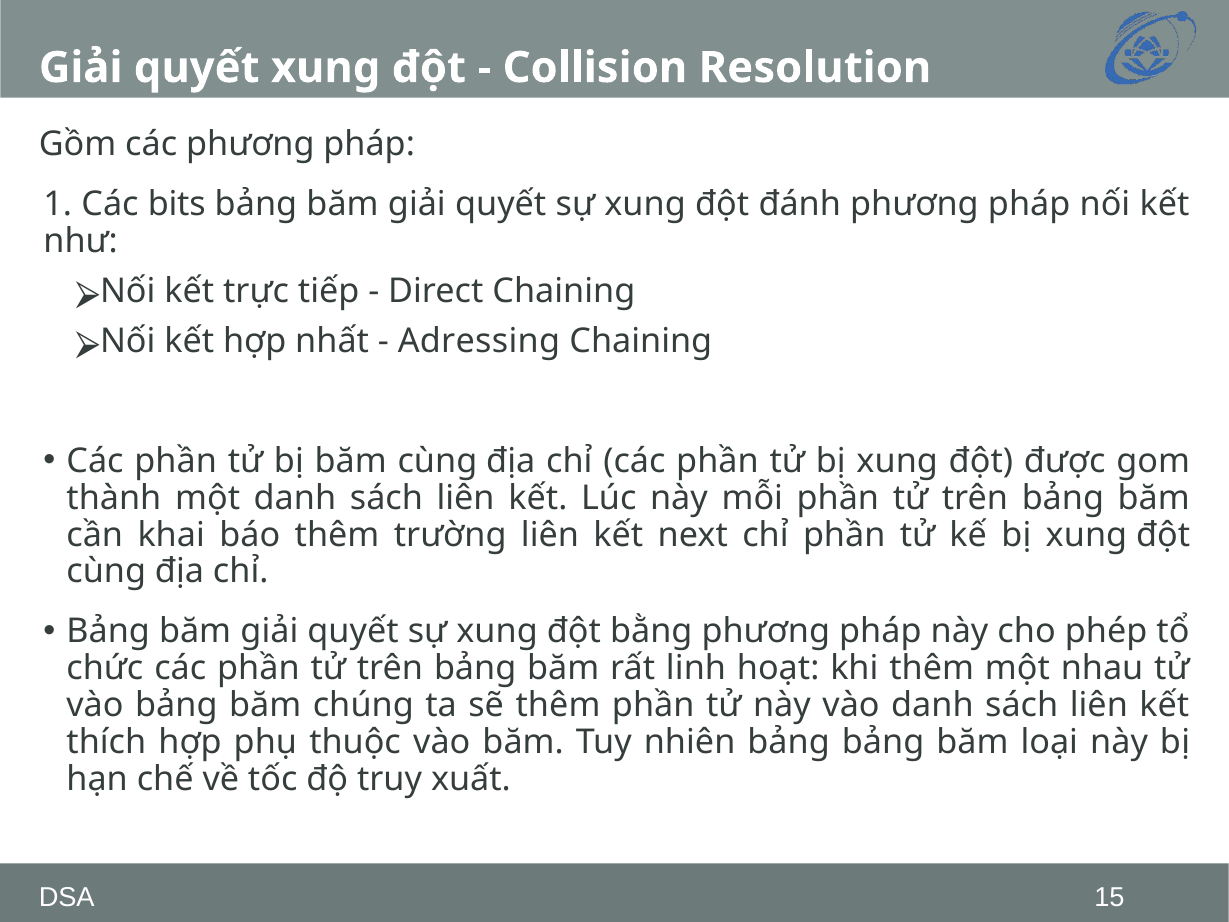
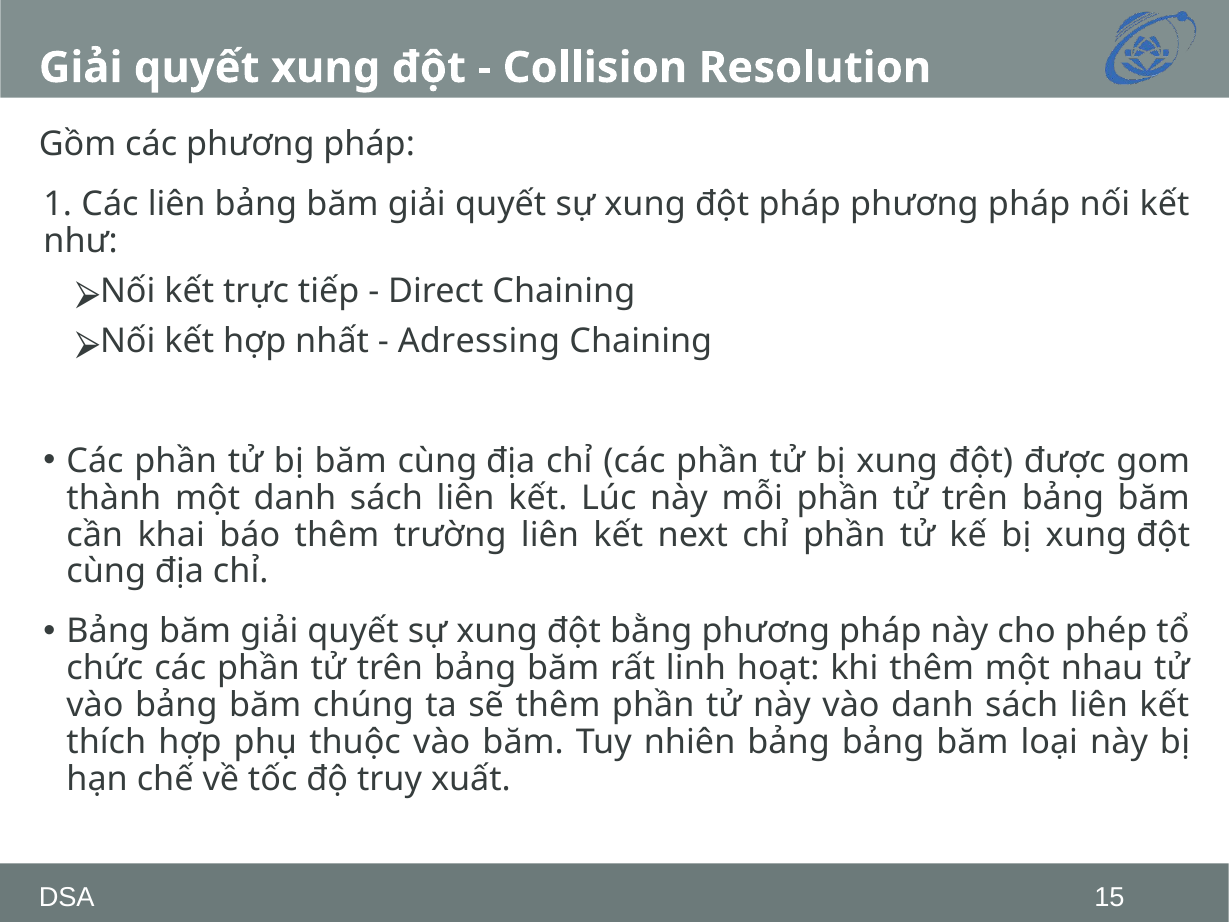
Các bits: bits -> liên (177, 204)
đột đánh: đánh -> pháp (800, 204)
